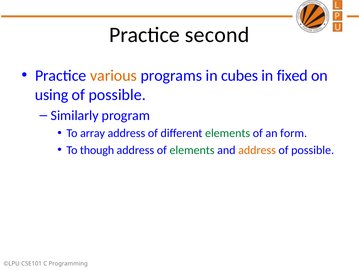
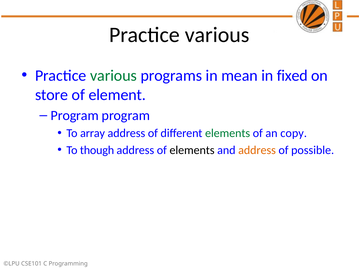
second: second -> various (217, 35)
various colour: orange -> green (114, 75)
cubes: cubes -> mean (240, 75)
using: using -> store (52, 94)
possible: possible -> element (117, 94)
Similarly: Similarly -> Program (75, 115)
form: form -> copy (294, 133)
elements colour: green -> black (192, 150)
